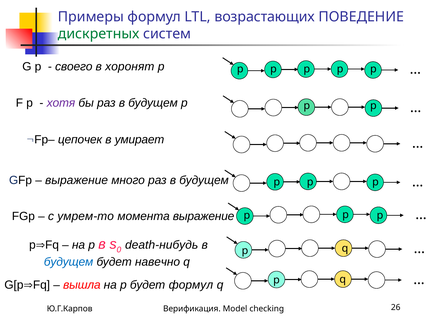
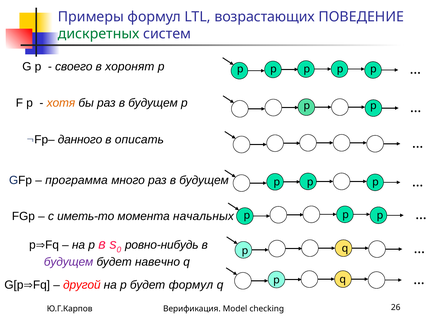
хотя colour: purple -> orange (61, 103)
цепочек: цепочек -> данного (80, 140)
умирает: умирает -> описать (139, 140)
выражение: выражение -> программа (77, 180)
умрем-то: умрем-то -> иметь-то (86, 216)
момента выражение: выражение -> начальных (203, 216)
death-нибудь: death-нибудь -> ровно-нибудь (162, 245)
будущем colour: blue -> purple (69, 262)
вышла: вышла -> другой (82, 285)
